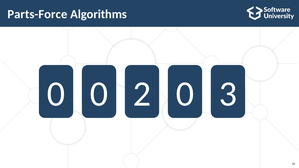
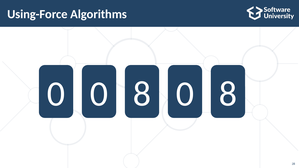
Parts-Force: Parts-Force -> Using-Force (37, 14)
0 0 2: 2 -> 8 (142, 94)
3: 3 -> 8 (228, 94)
